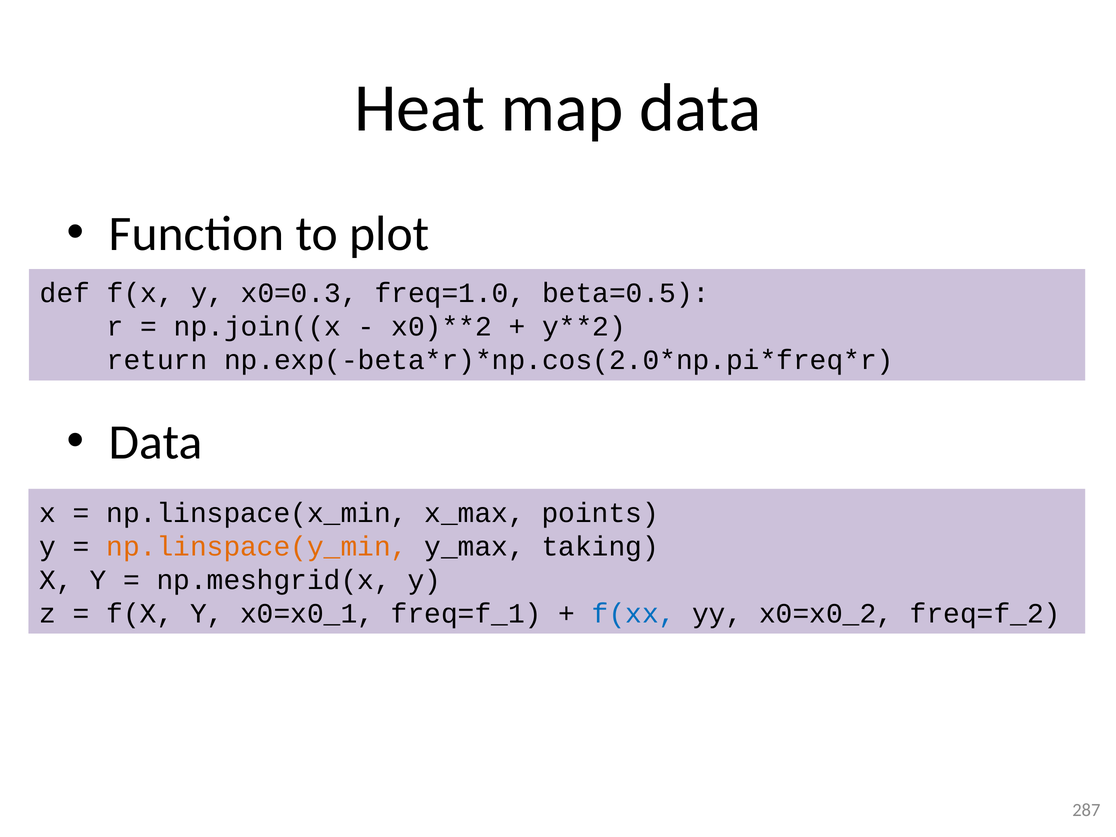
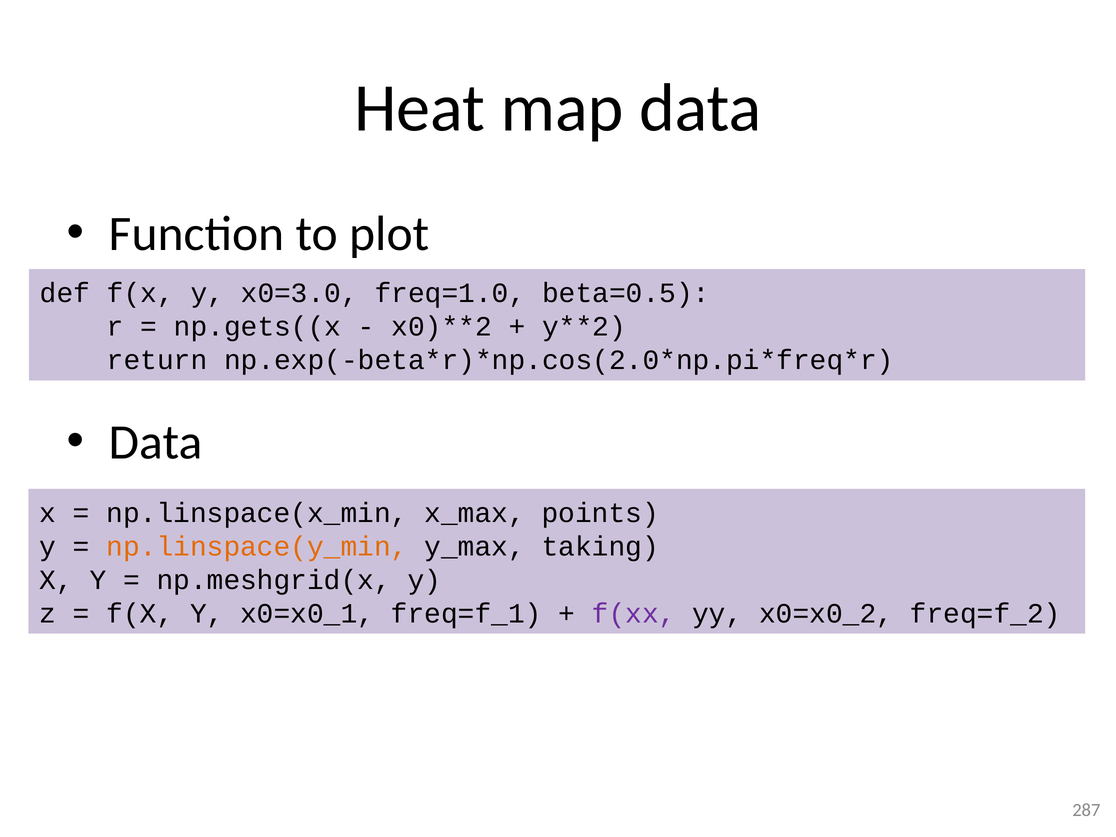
x0=0.3: x0=0.3 -> x0=3.0 (299, 293)
np.join((x: np.join((x -> np.gets((x (258, 327)
f(xx colour: blue -> purple (634, 613)
